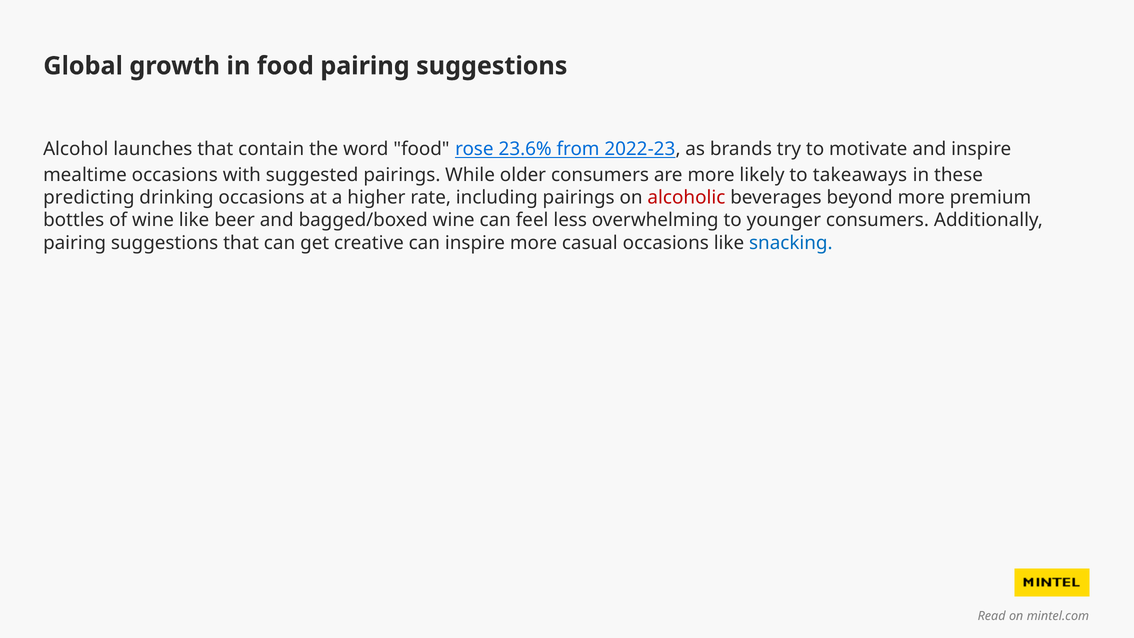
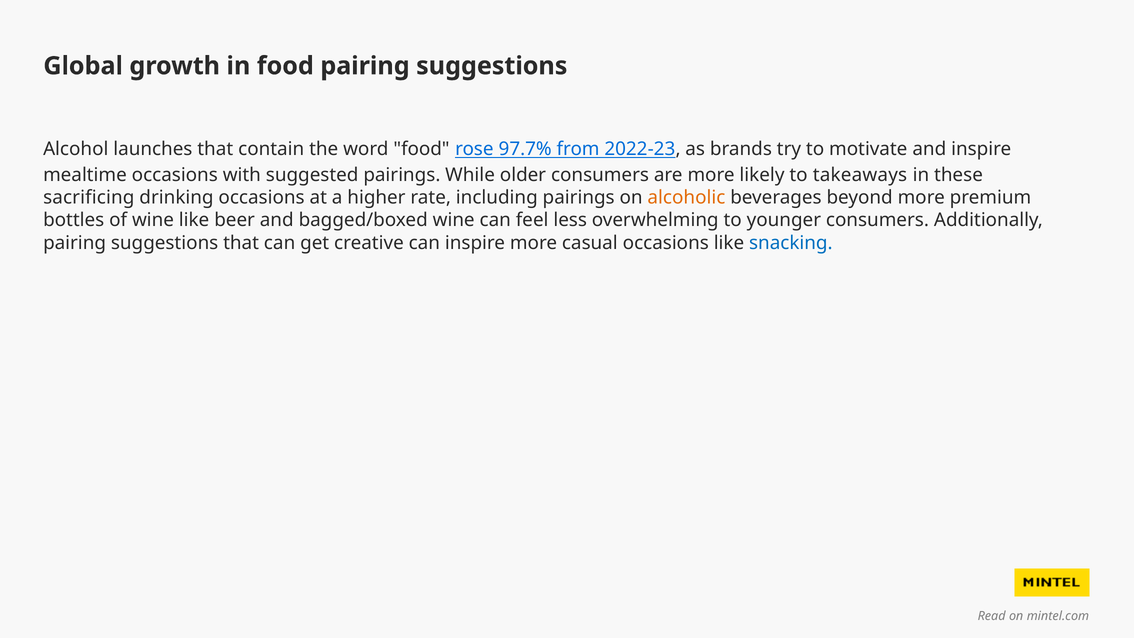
23.6%: 23.6% -> 97.7% (525, 149)
predicting: predicting -> sacrificing (89, 197)
alcoholic colour: red -> orange (686, 197)
